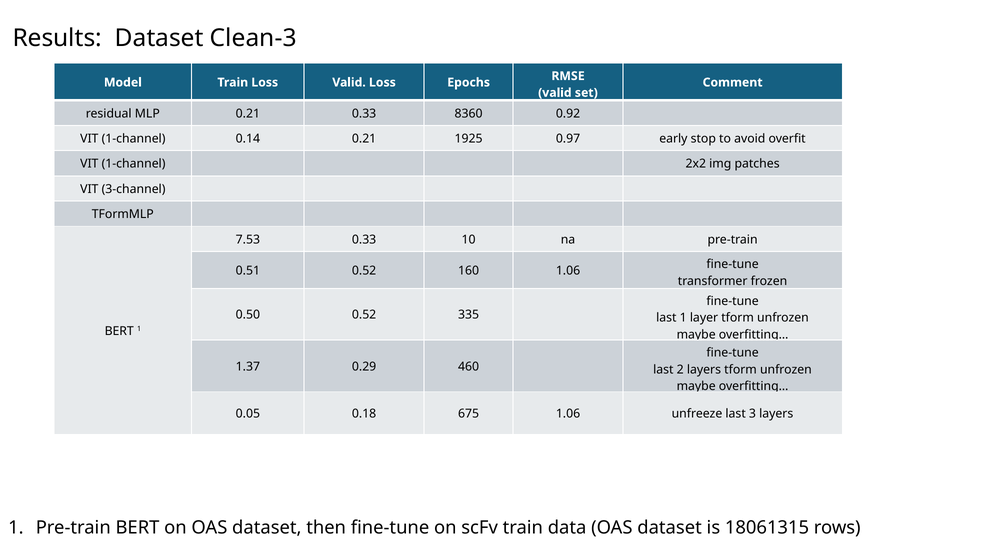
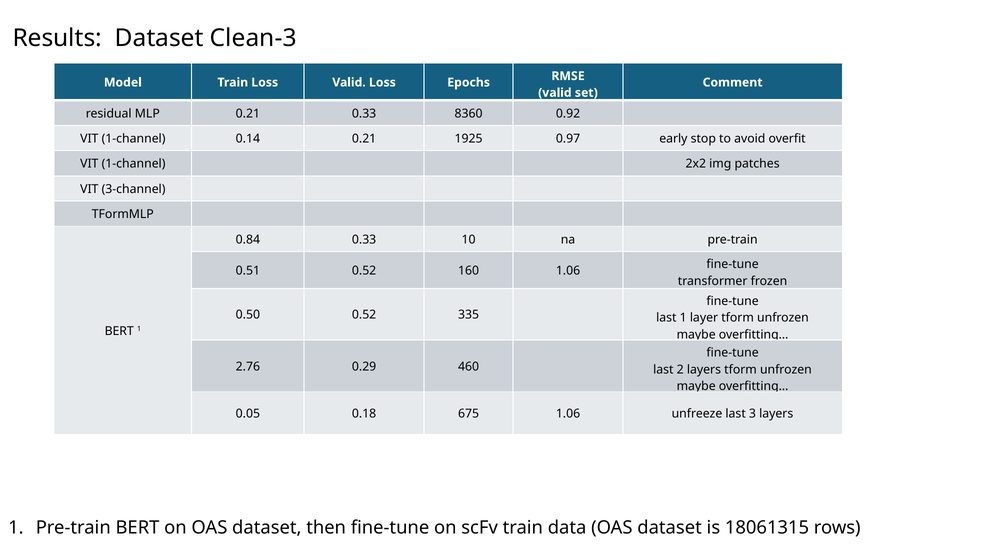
7.53: 7.53 -> 0.84 (248, 239)
1.37: 1.37 -> 2.76 (248, 366)
